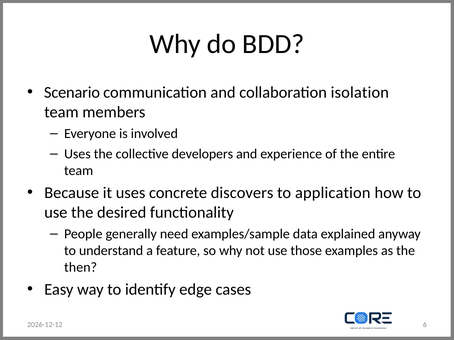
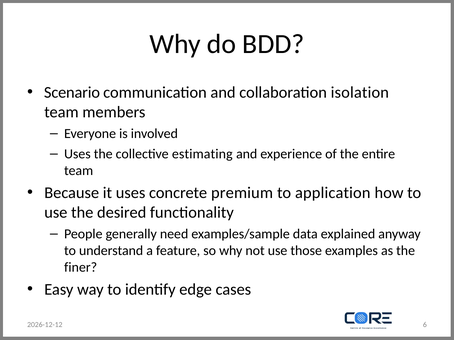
developers: developers -> estimating (202, 154)
discovers: discovers -> premium (242, 193)
then: then -> finer (81, 268)
